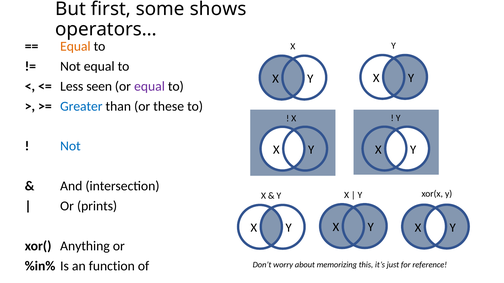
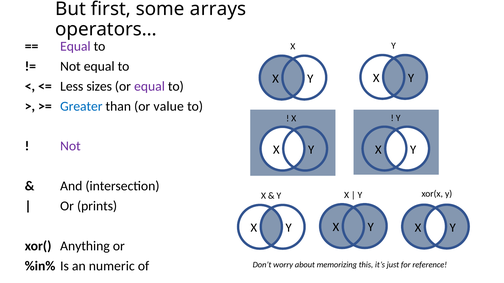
shows: shows -> arrays (218, 9)
Equal colour: orange -> purple (75, 46)
seen: seen -> sizes (99, 86)
these: these -> value (169, 106)
Not colour: blue -> purple (70, 146)
function: function -> numeric (112, 266)
